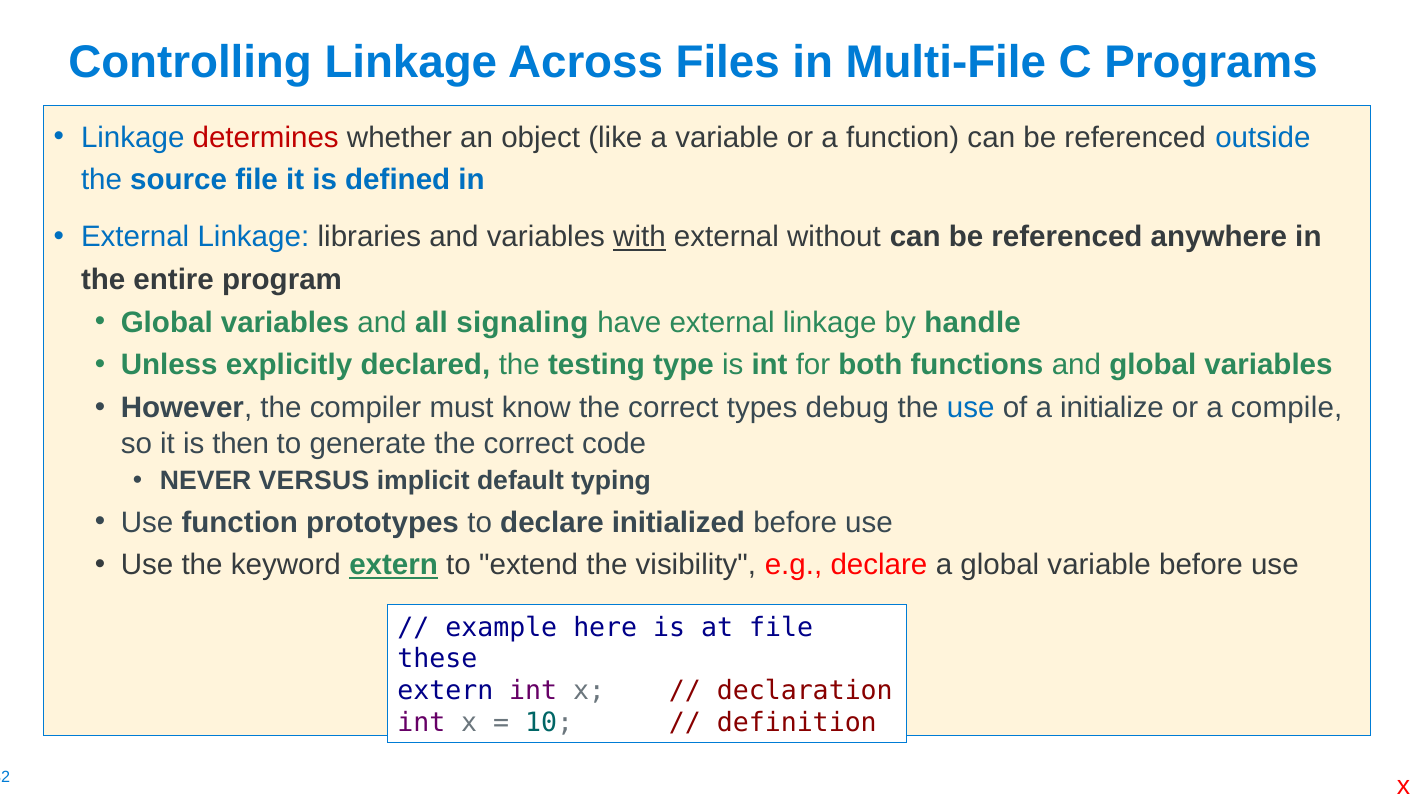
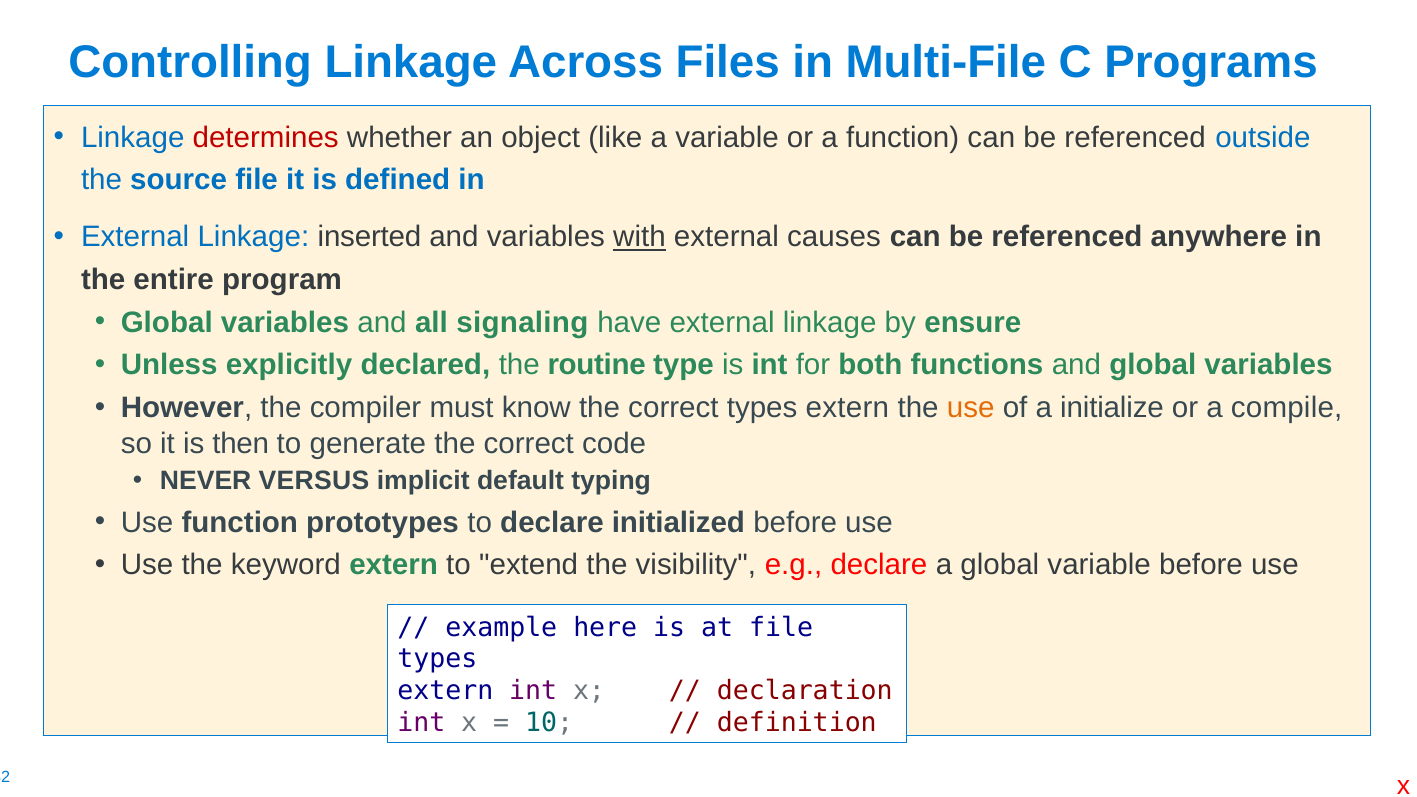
libraries: libraries -> inserted (369, 237)
without: without -> causes (834, 237)
handle: handle -> ensure (973, 322)
testing: testing -> routine (597, 365)
correct types debug: debug -> extern (847, 408)
use colour: blue -> orange (971, 408)
extern underline: present -> none (394, 565)
these: these -> types (437, 659)
